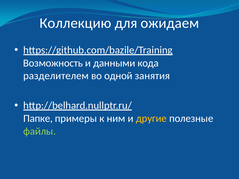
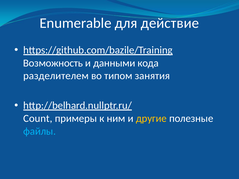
Коллекцию: Коллекцию -> Enumerable (75, 23)
ожидаем: ожидаем -> действие (170, 23)
одной: одной -> типом (118, 76)
Папке: Папке -> Count (38, 119)
файлы colour: light green -> light blue (40, 131)
